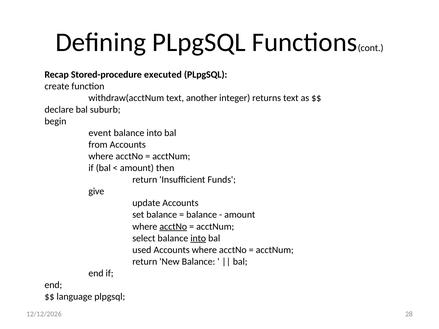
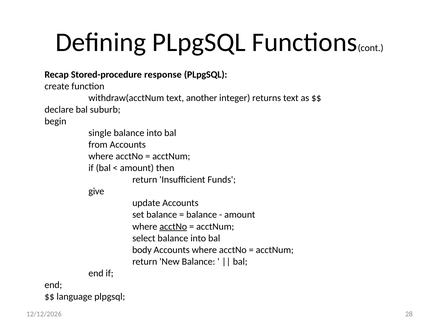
executed: executed -> response (163, 75)
event: event -> single (100, 133)
into underline: present -> none (198, 238)
used: used -> body (142, 250)
